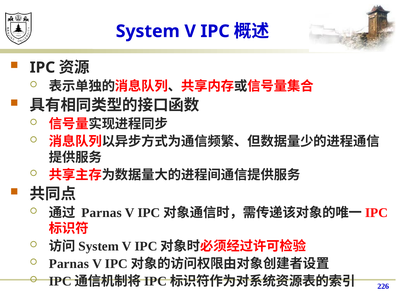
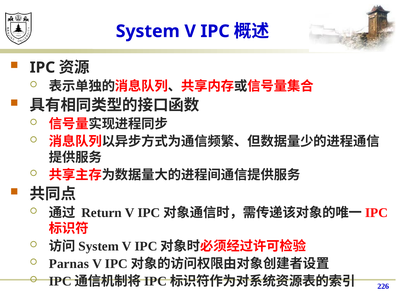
Parnas: Parnas -> Return (102, 213)
